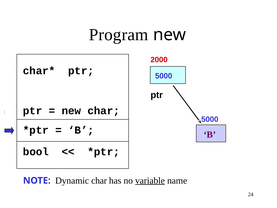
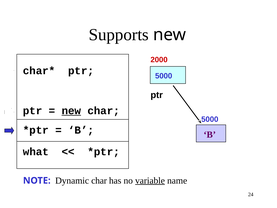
Program: Program -> Supports (119, 35)
new underline: none -> present (71, 111)
bool: bool -> what (36, 152)
